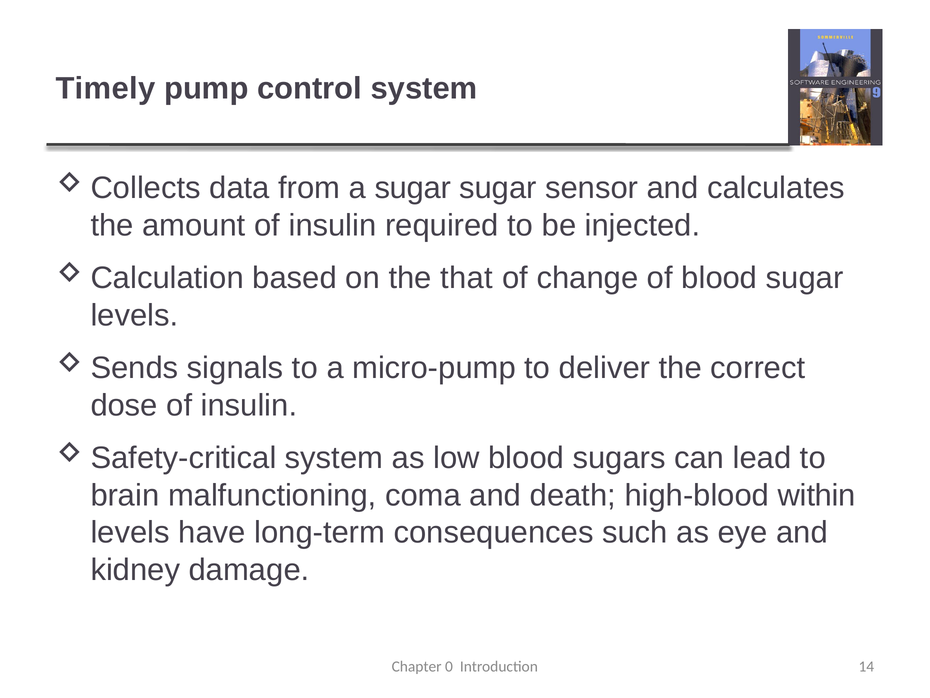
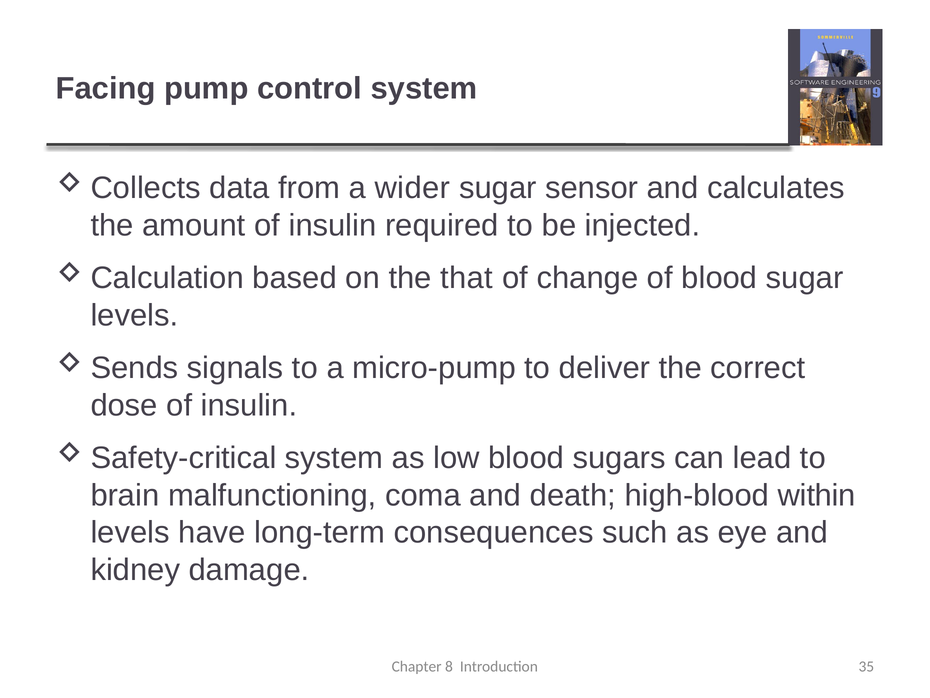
Timely: Timely -> Facing (106, 88)
a sugar: sugar -> wider (412, 188)
0: 0 -> 8 (449, 666)
14: 14 -> 35 (866, 666)
